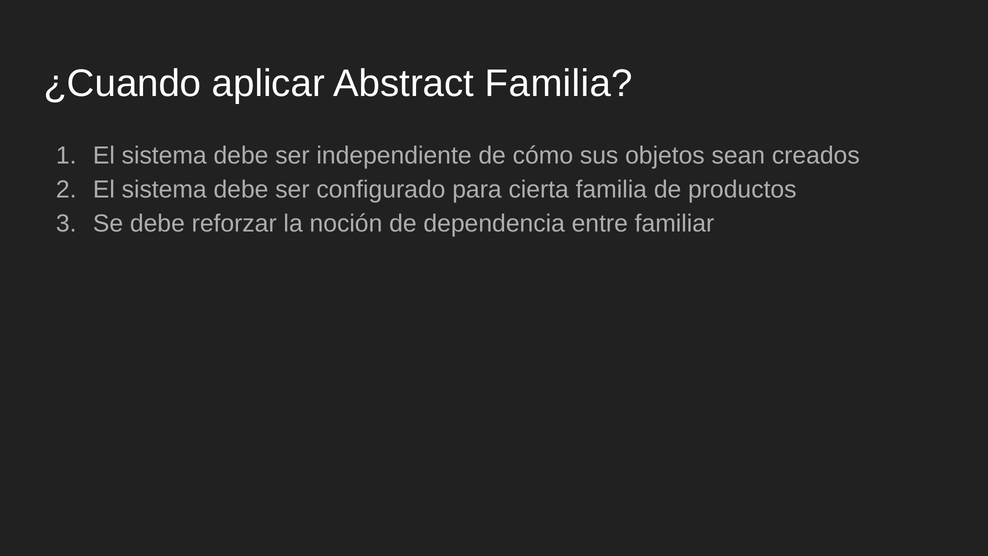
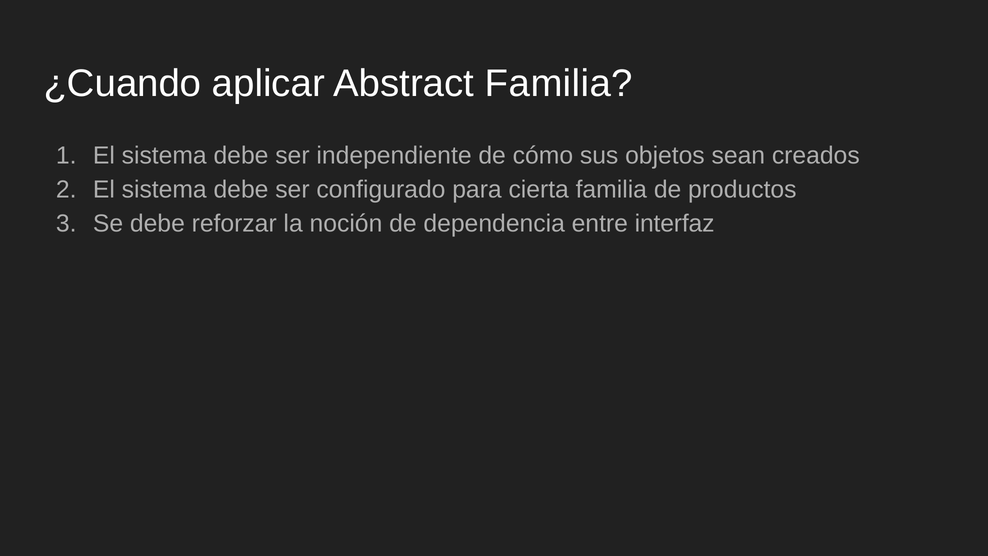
familiar: familiar -> interfaz (675, 224)
